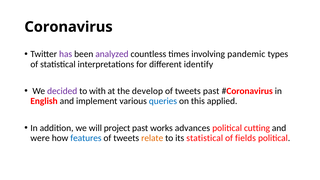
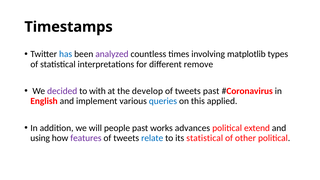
Coronavirus: Coronavirus -> Timestamps (69, 27)
has colour: purple -> blue (66, 54)
pandemic: pandemic -> matplotlib (246, 54)
identify: identify -> remove (198, 64)
project: project -> people (117, 128)
cutting: cutting -> extend (257, 128)
were: were -> using (40, 138)
features colour: blue -> purple (86, 138)
relate colour: orange -> blue (152, 138)
fields: fields -> other (246, 138)
